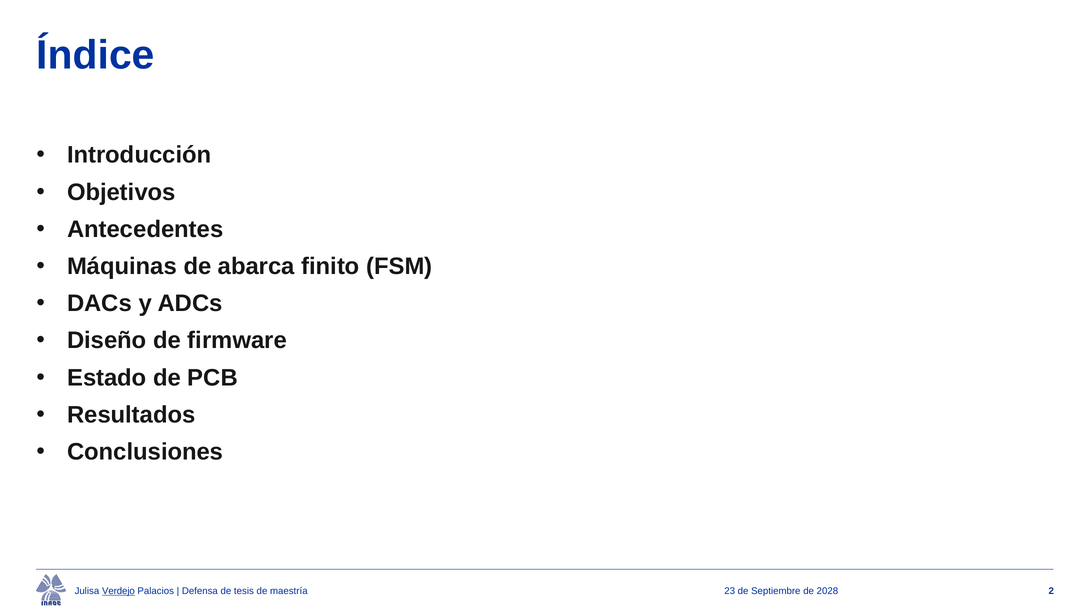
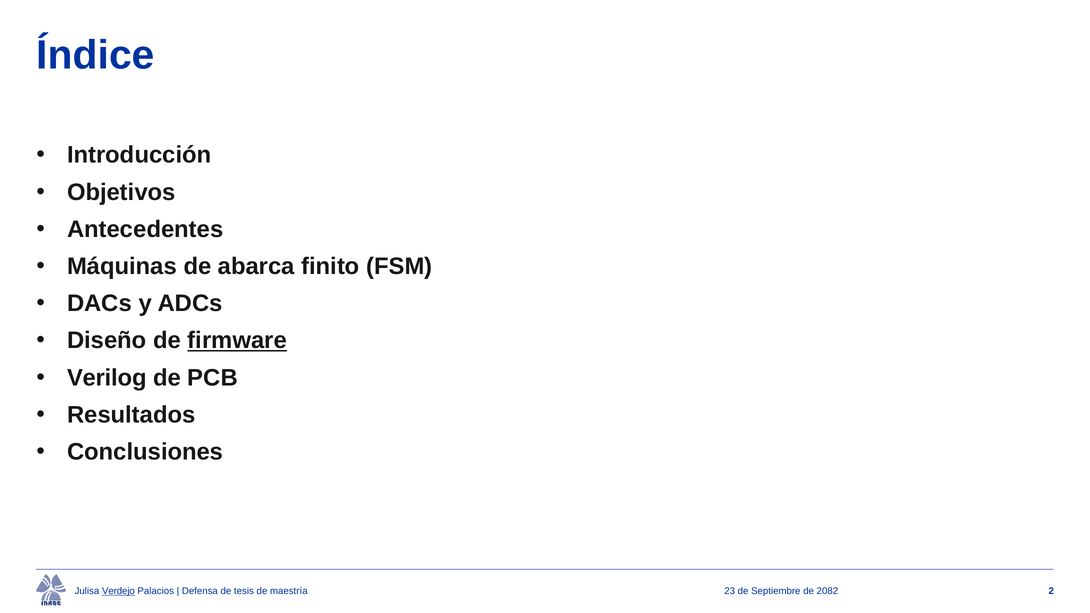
firmware underline: none -> present (237, 341)
Estado: Estado -> Verilog (107, 378)
2028: 2028 -> 2082 (827, 591)
